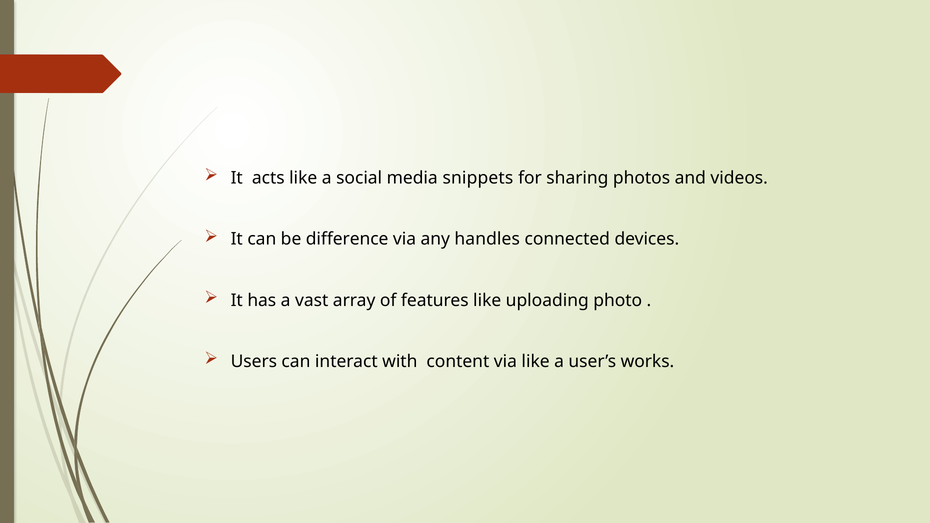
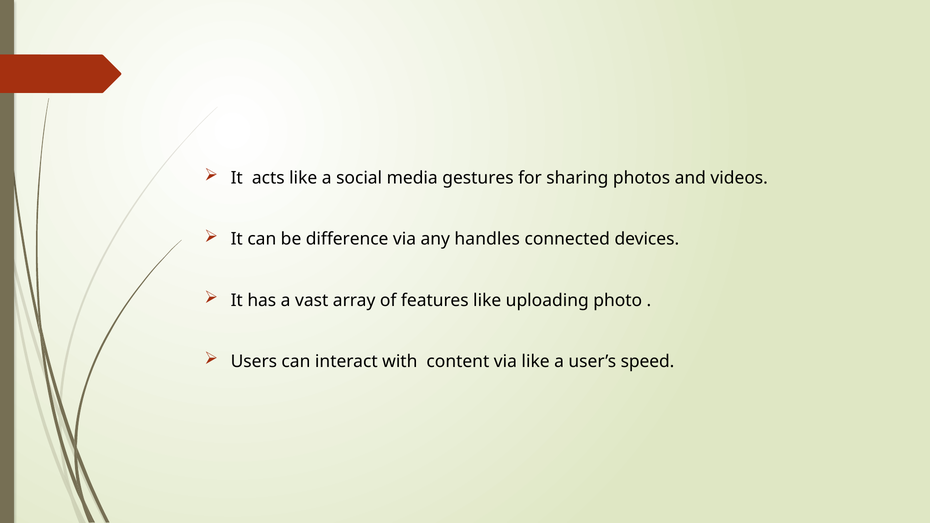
snippets: snippets -> gestures (478, 178)
works: works -> speed (647, 362)
